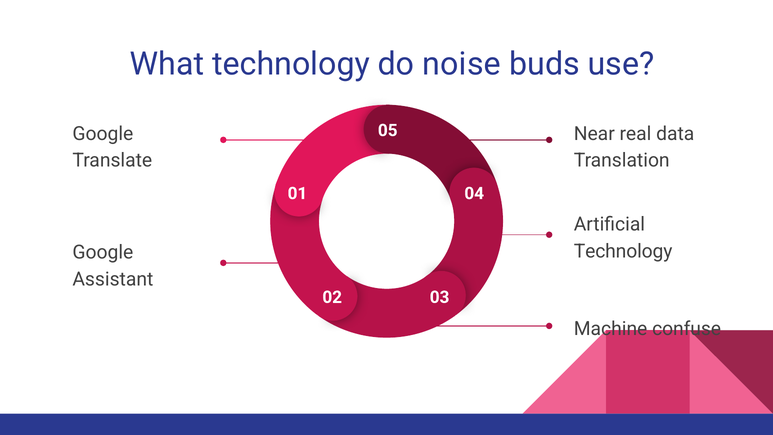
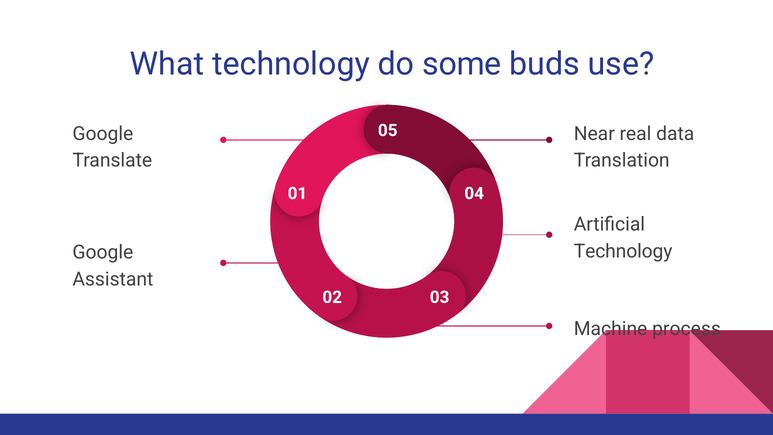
noise: noise -> some (462, 64)
confuse: confuse -> process (687, 329)
